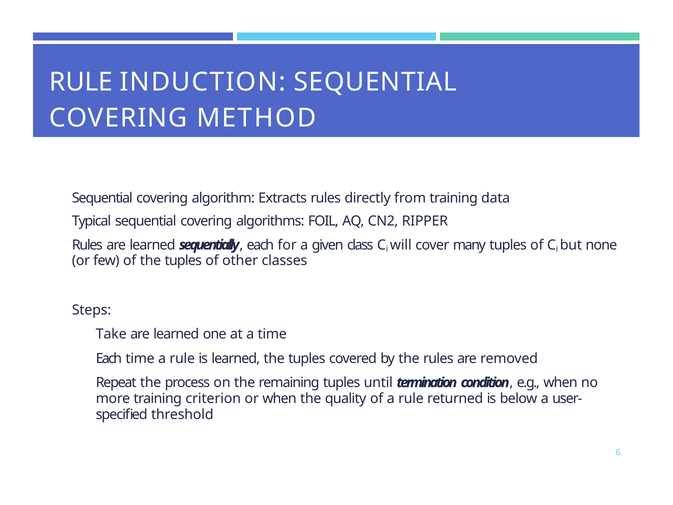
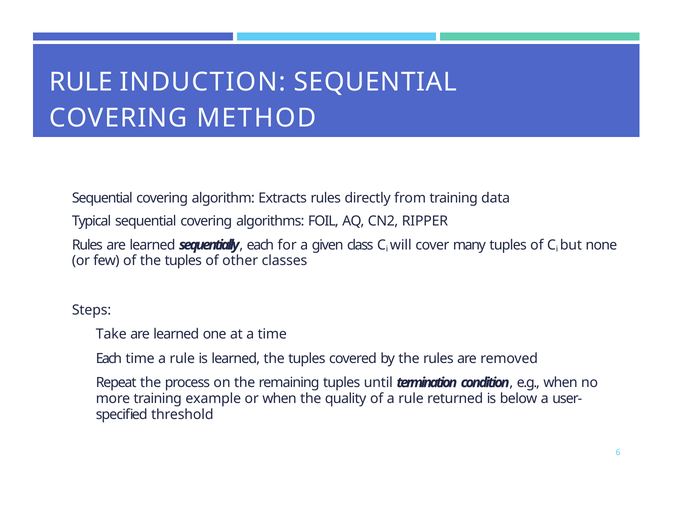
criterion: criterion -> example (213, 398)
